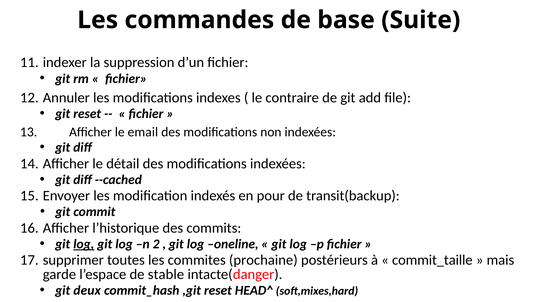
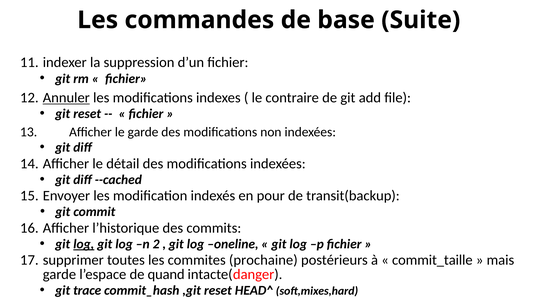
Annuler underline: none -> present (66, 98)
le email: email -> garde (143, 132)
stable: stable -> quand (166, 275)
deux: deux -> trace (87, 291)
